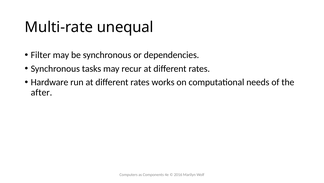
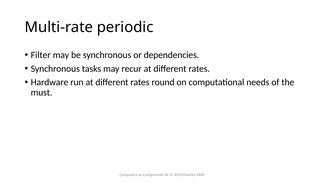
unequal: unequal -> periodic (125, 27)
works: works -> round (163, 82)
after: after -> must (42, 92)
